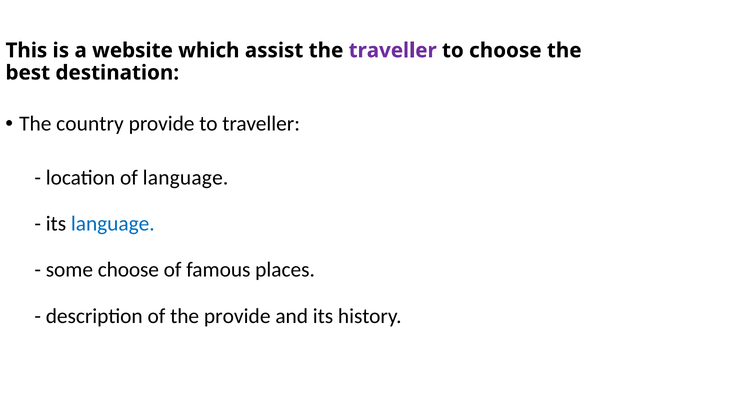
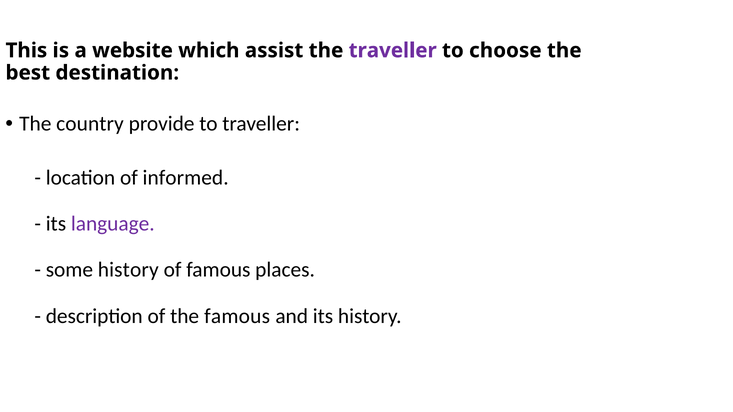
of language: language -> informed (186, 178)
language colour: blue -> purple (113, 224)
some choose: choose -> history (128, 270)
the provide: provide -> famous (237, 316)
